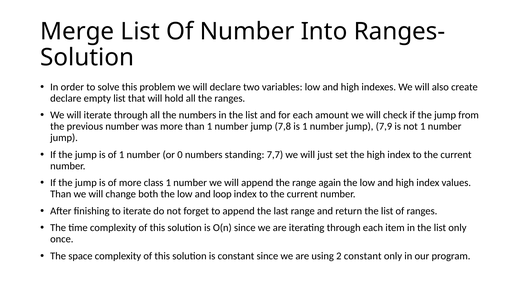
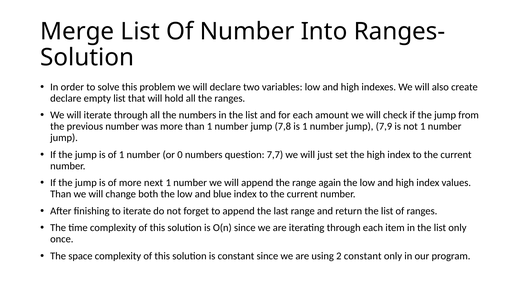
standing: standing -> question (245, 154)
class: class -> next (154, 182)
loop: loop -> blue (222, 194)
